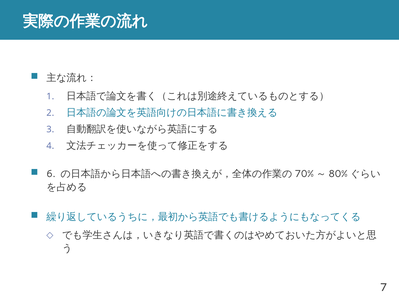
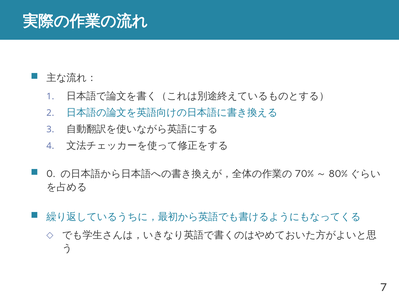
6: 6 -> 0 (51, 173)
